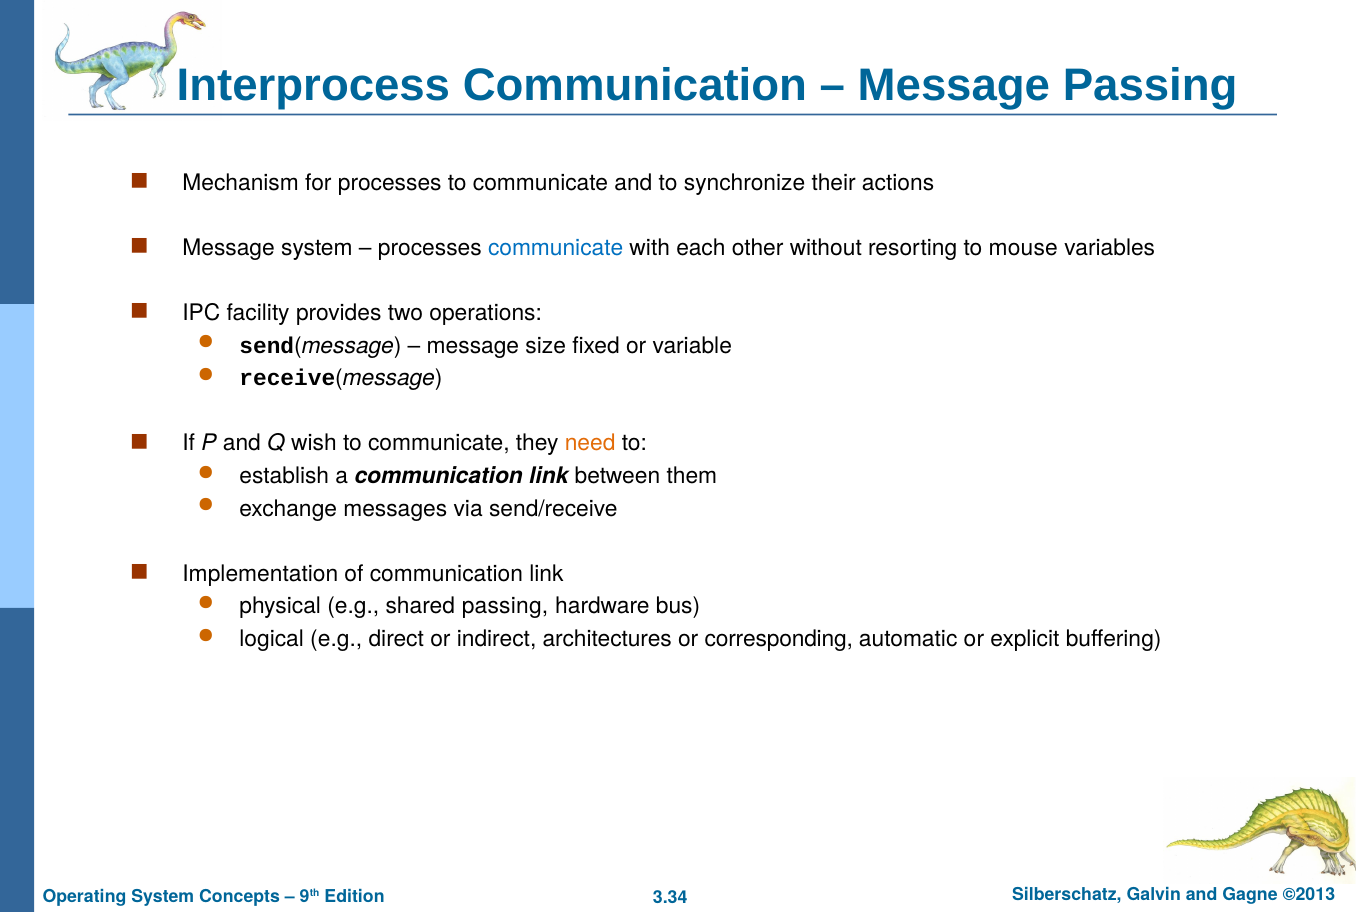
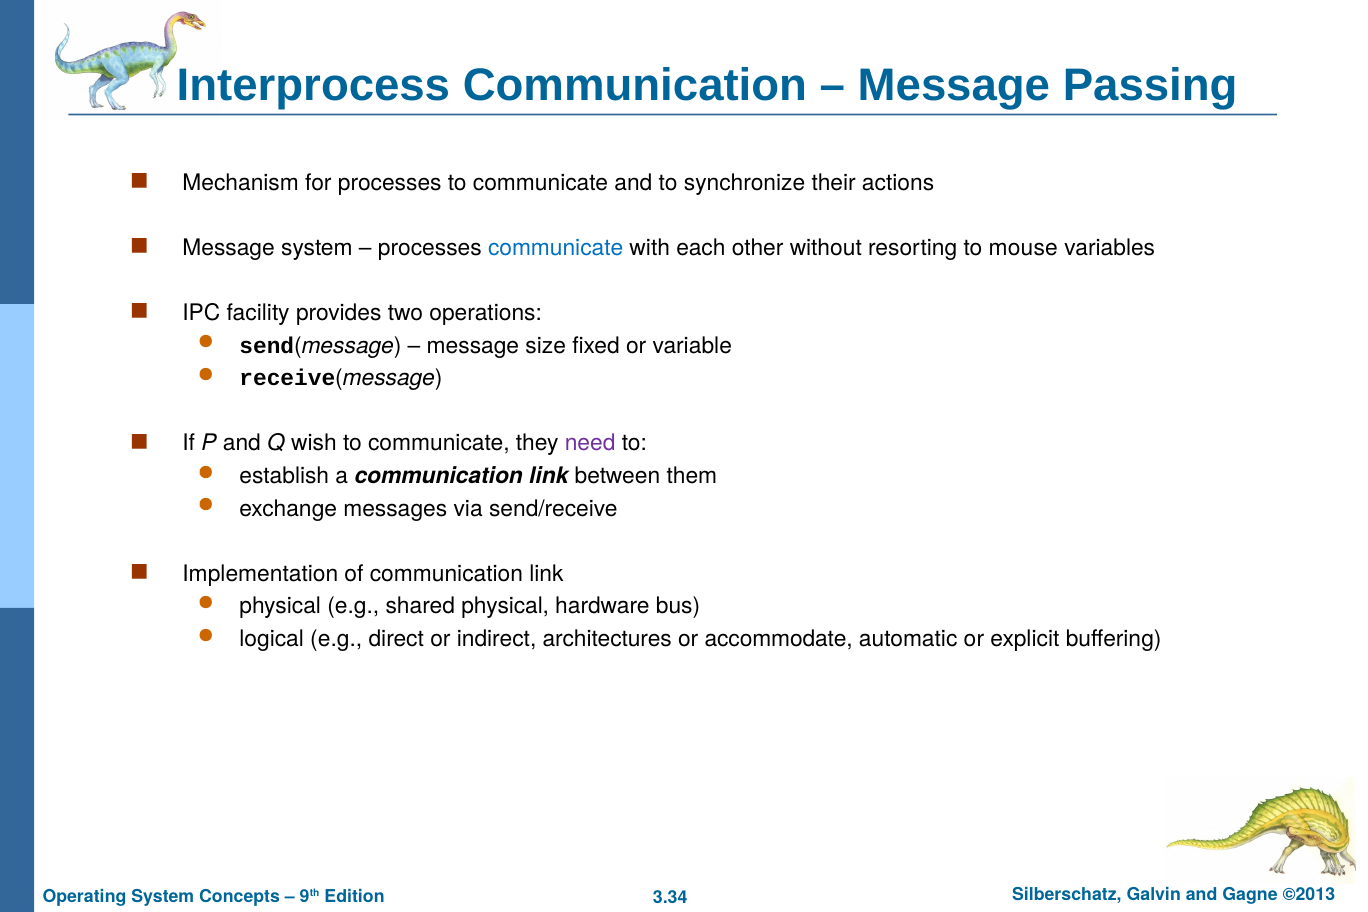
need colour: orange -> purple (590, 443)
shared passing: passing -> physical (505, 606)
corresponding: corresponding -> accommodate (779, 639)
